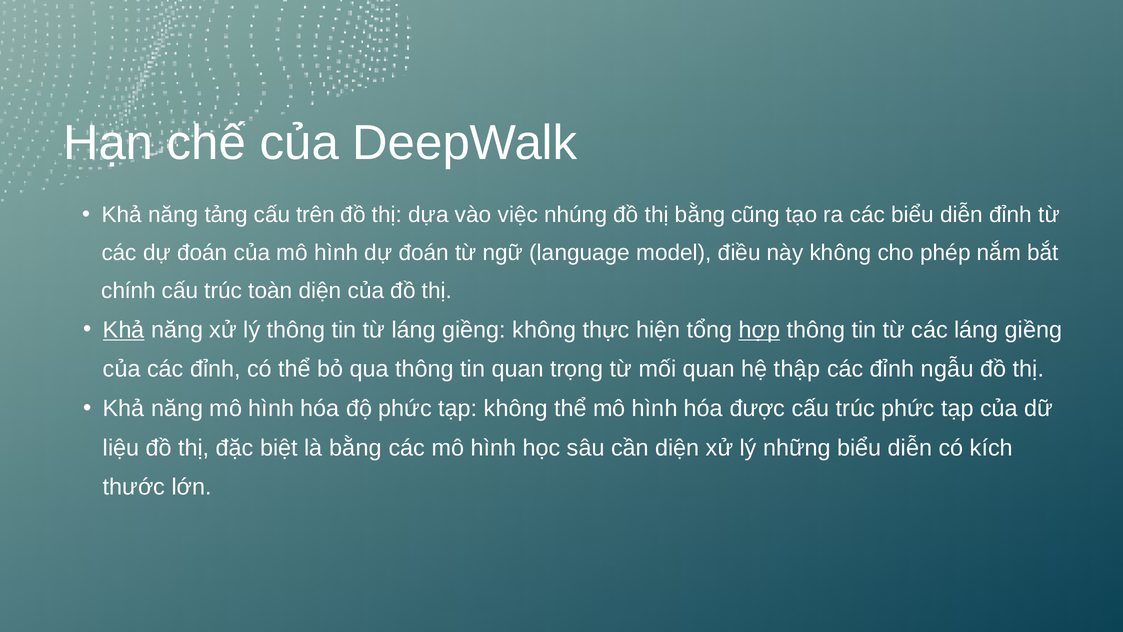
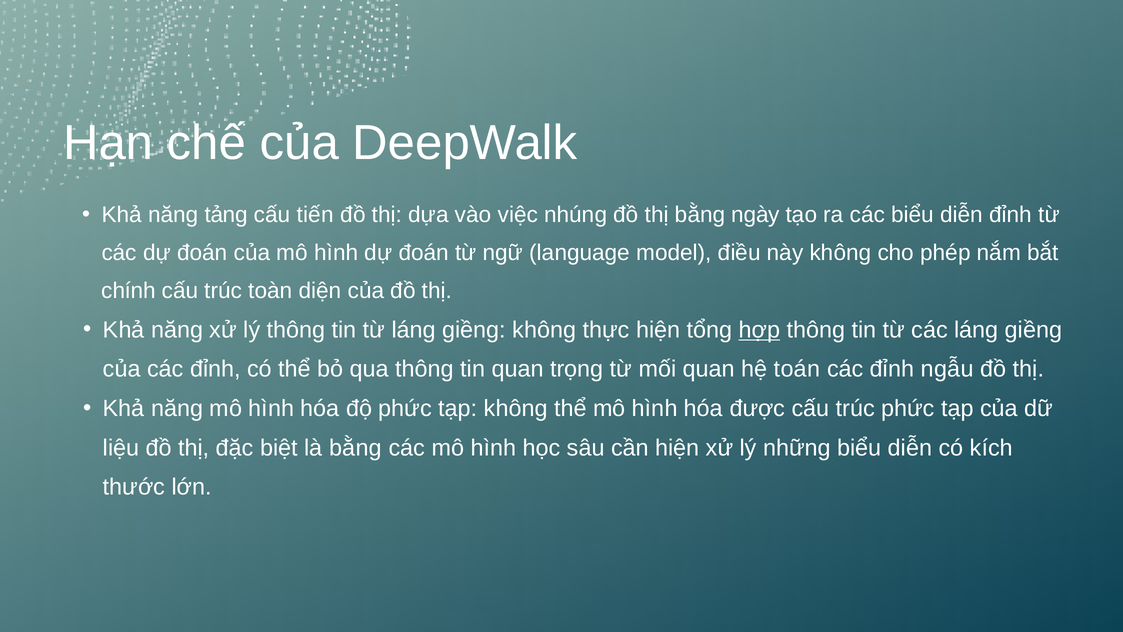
trên: trên -> tiến (315, 215)
cũng: cũng -> ngày (756, 215)
Khả underline: present -> none (124, 330)
thập: thập -> toán (797, 369)
cần diện: diện -> hiện (677, 448)
